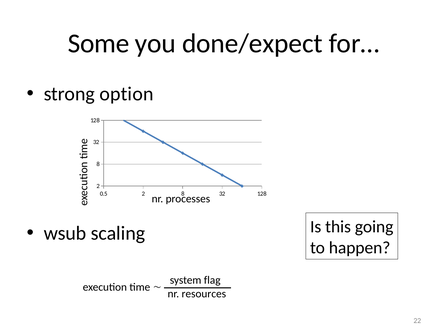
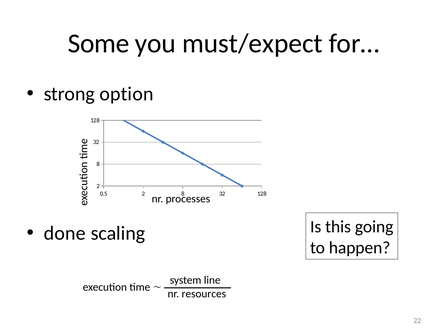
done/expect: done/expect -> must/expect (252, 43)
wsub: wsub -> done (65, 233)
flag: flag -> line (212, 280)
